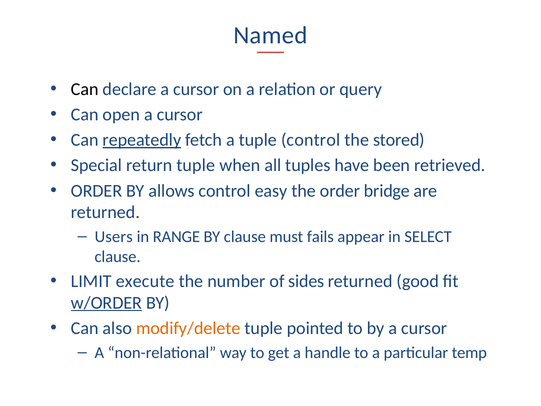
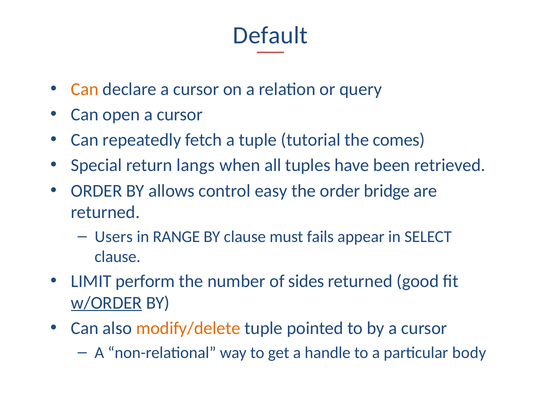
Named: Named -> Default (270, 35)
Can colour: black -> orange (85, 89)
repeatedly underline: present -> none (142, 140)
tuple control: control -> tutorial (311, 140)
stored: stored -> comes (399, 140)
return tuple: tuple -> langs (196, 165)
execute: execute -> perform (145, 281)
temp: temp -> body (469, 352)
